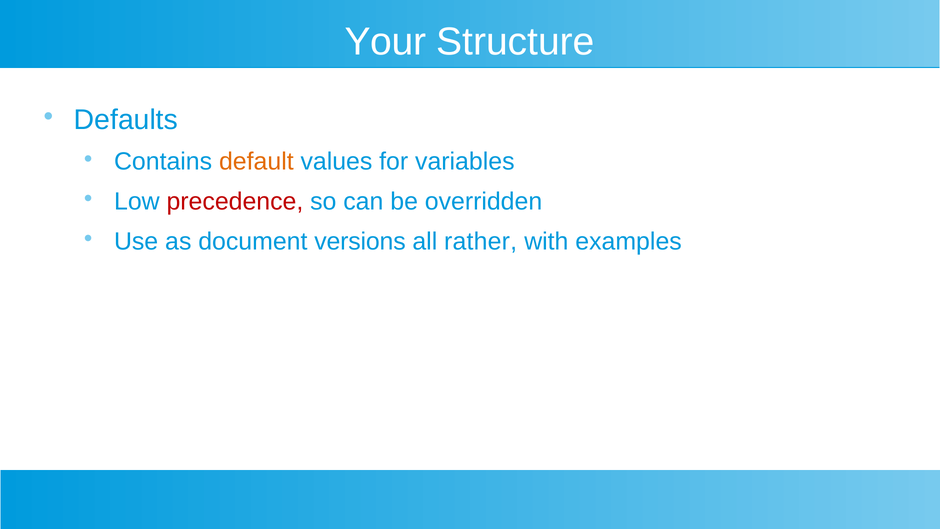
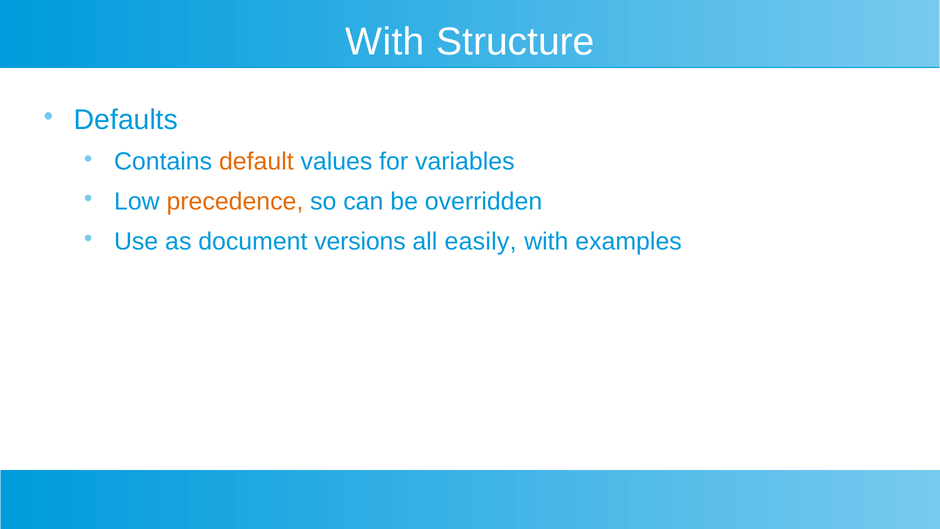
Your: Your -> With (385, 42)
precedence colour: red -> orange (235, 201)
rather: rather -> easily (481, 241)
